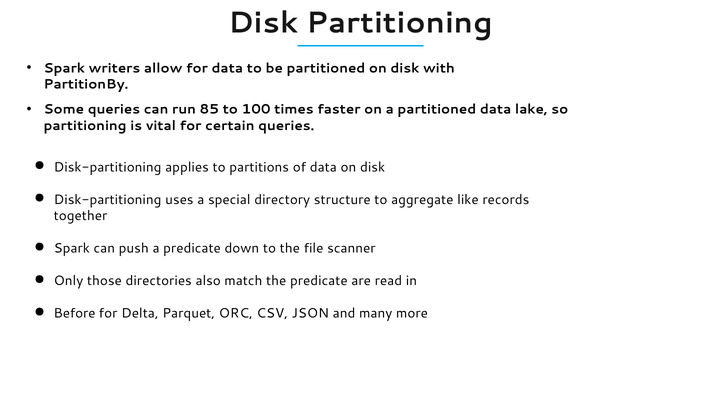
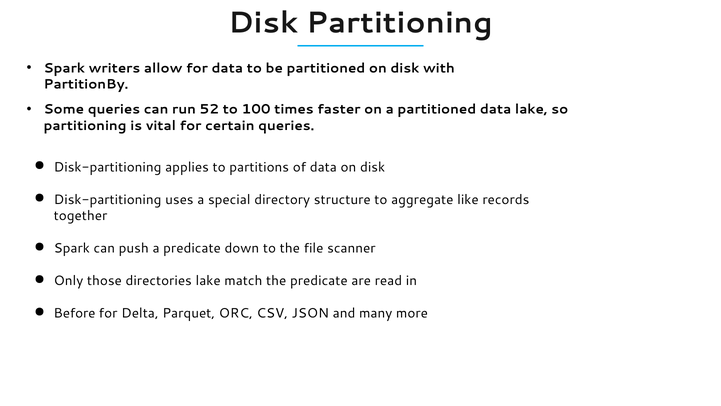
85: 85 -> 52 (209, 109)
directories also: also -> lake (208, 281)
